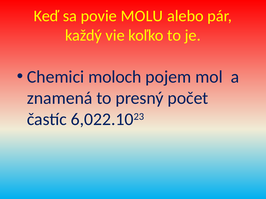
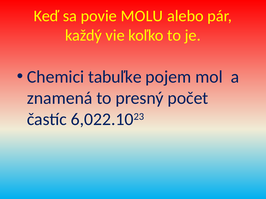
moloch: moloch -> tabuľke (115, 77)
